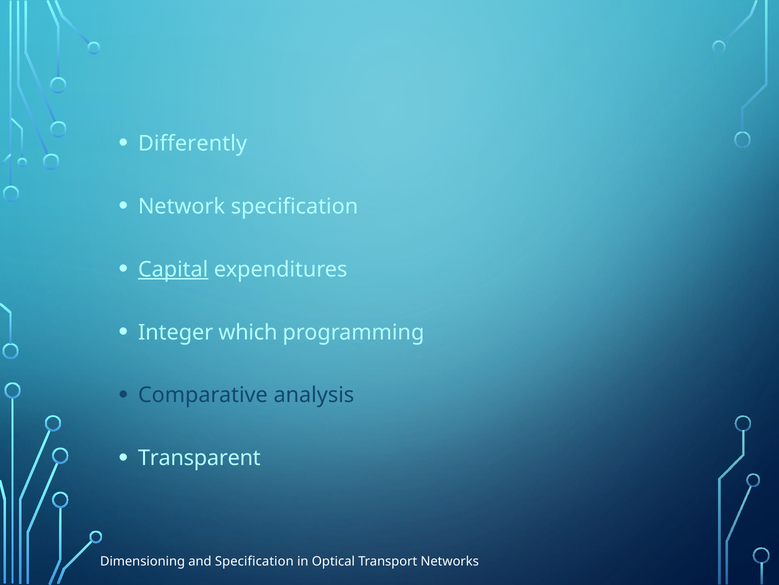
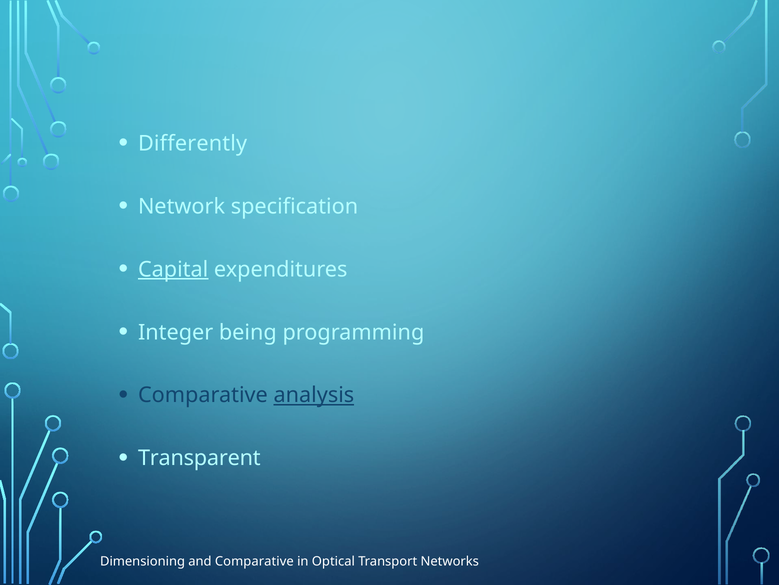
which: which -> being (248, 332)
analysis underline: none -> present (314, 395)
and Specification: Specification -> Comparative (254, 561)
